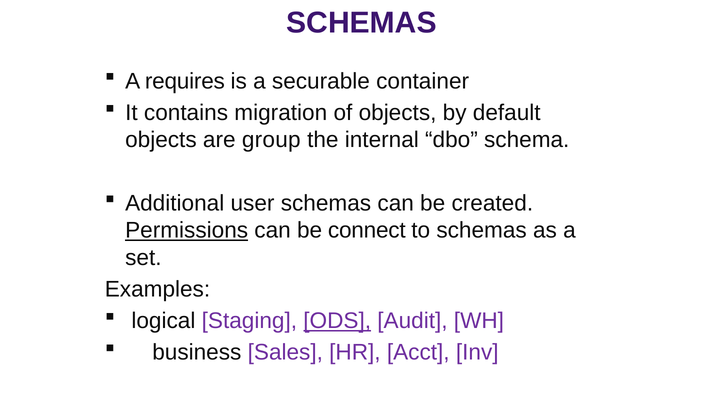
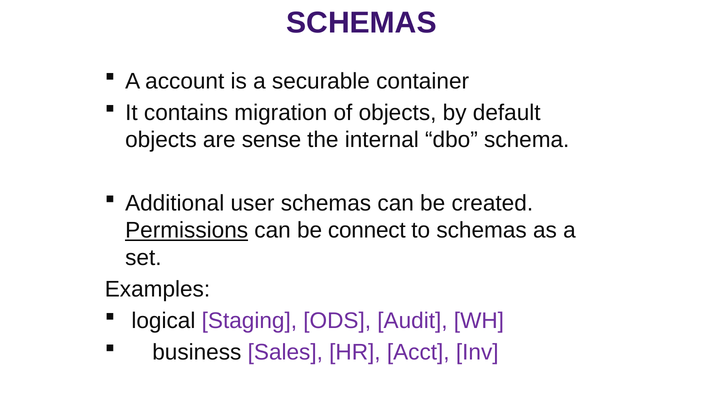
requires: requires -> account (185, 81)
group: group -> sense (272, 140)
ODS underline: present -> none (337, 321)
